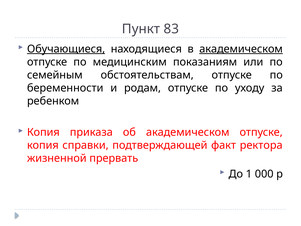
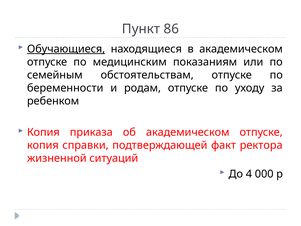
83: 83 -> 86 (171, 29)
академическом underline: present -> none (241, 49)
прервать: прервать -> ситуаций (114, 158)
1: 1 -> 4 (249, 174)
